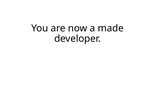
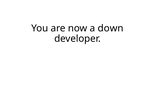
made: made -> down (111, 28)
